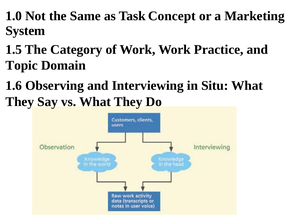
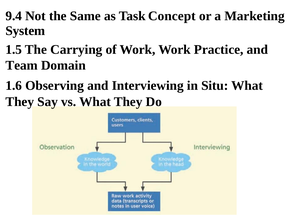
1.0: 1.0 -> 9.4 (14, 16)
Category: Category -> Carrying (76, 50)
Topic: Topic -> Team (22, 65)
